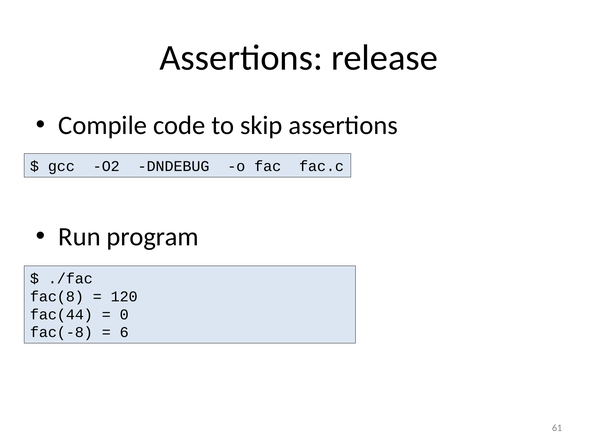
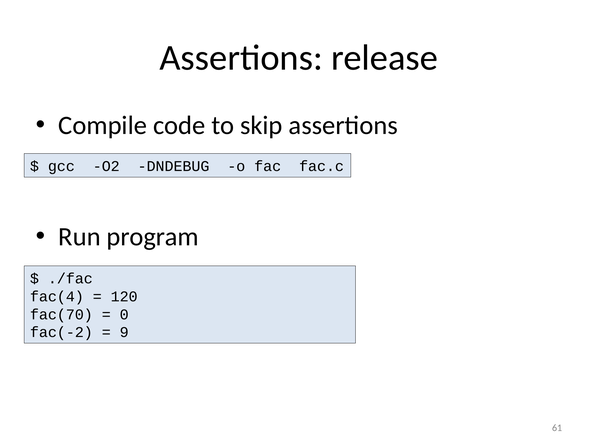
fac(8: fac(8 -> fac(4 (57, 297)
fac(44: fac(44 -> fac(70 (61, 315)
fac(-8: fac(-8 -> fac(-2 (61, 333)
6: 6 -> 9 (124, 333)
